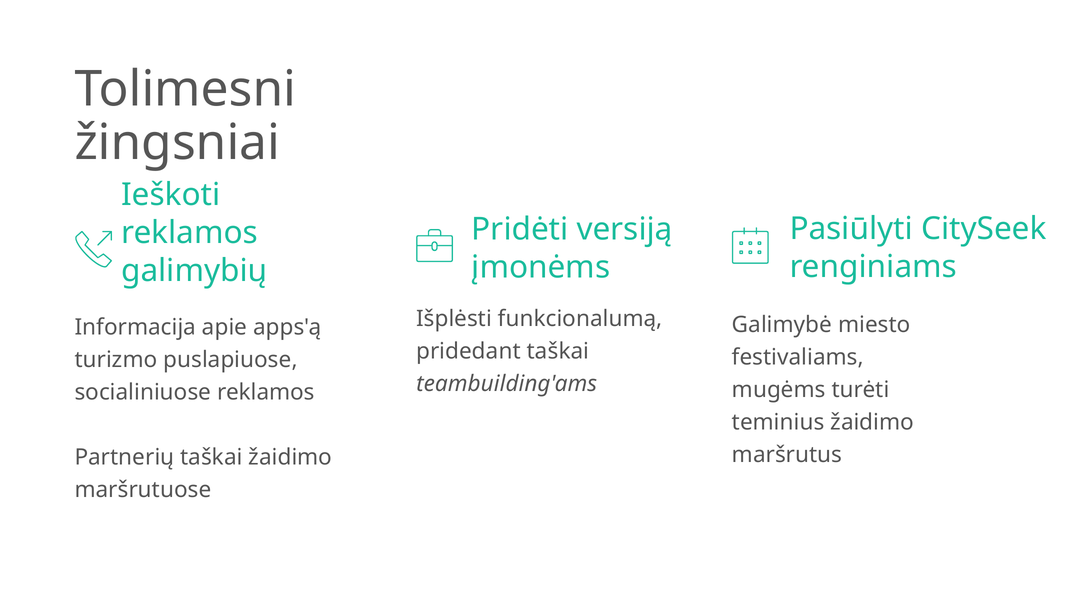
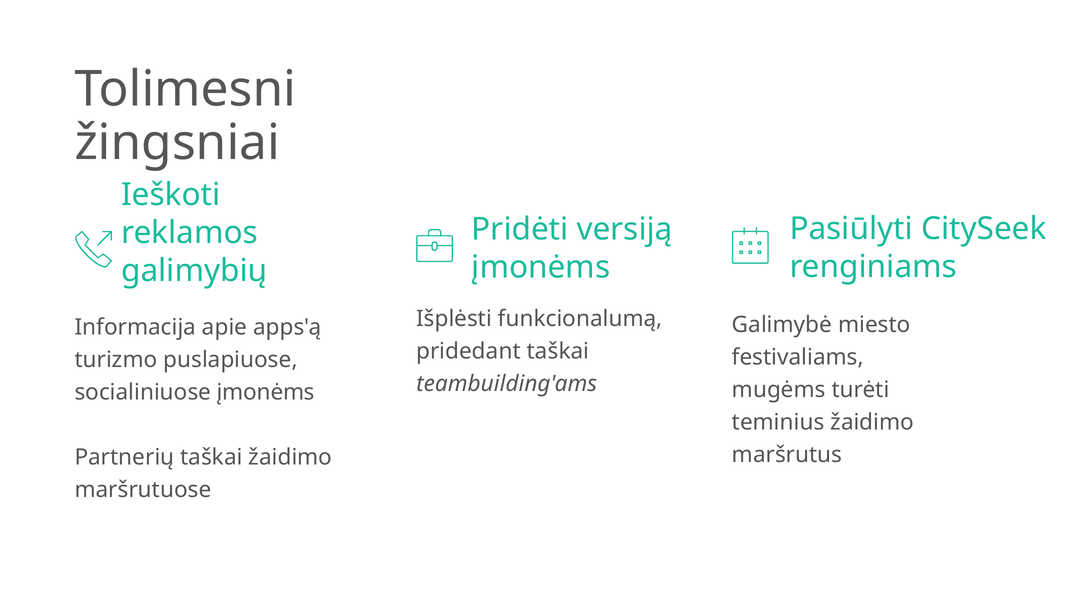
socialiniuose reklamos: reklamos -> įmonėms (266, 392)
